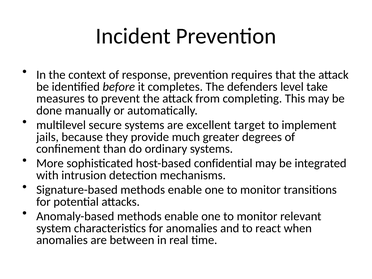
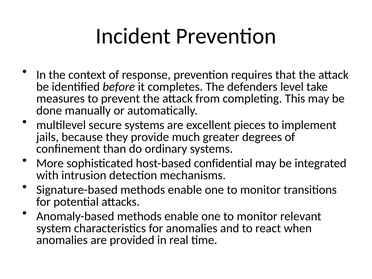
target: target -> pieces (250, 125)
between: between -> provided (132, 240)
